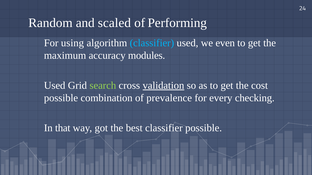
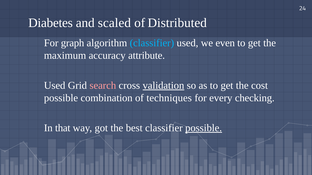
Random: Random -> Diabetes (51, 23)
Performing: Performing -> Distributed (177, 23)
using: using -> graph (73, 43)
modules: modules -> attribute (147, 55)
search colour: light green -> pink (103, 86)
prevalence: prevalence -> techniques (169, 98)
possible underline: none -> present (204, 128)
